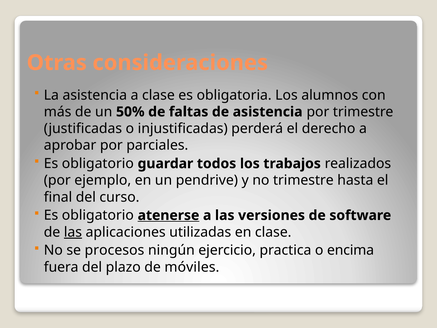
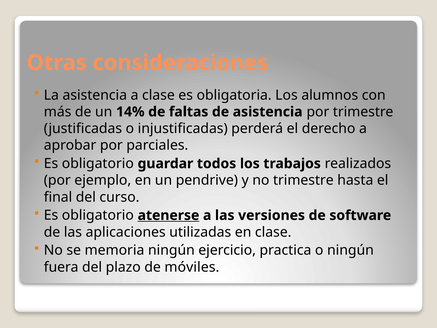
50%: 50% -> 14% (130, 112)
las underline: present -> none (73, 232)
procesos: procesos -> memoria (115, 250)
o encima: encima -> ningún (350, 250)
